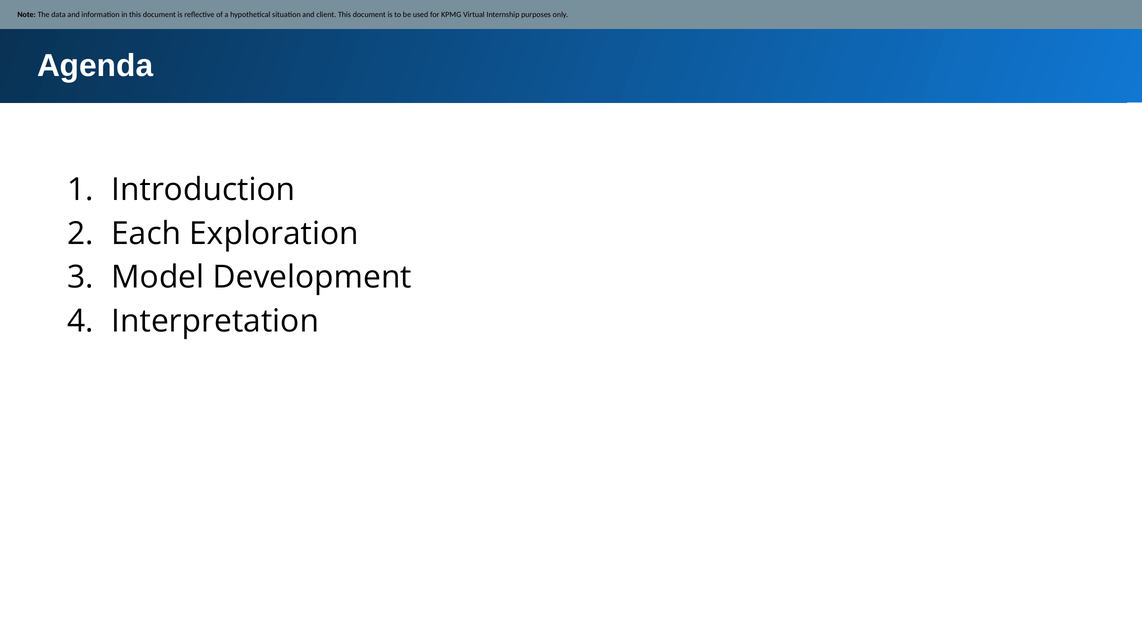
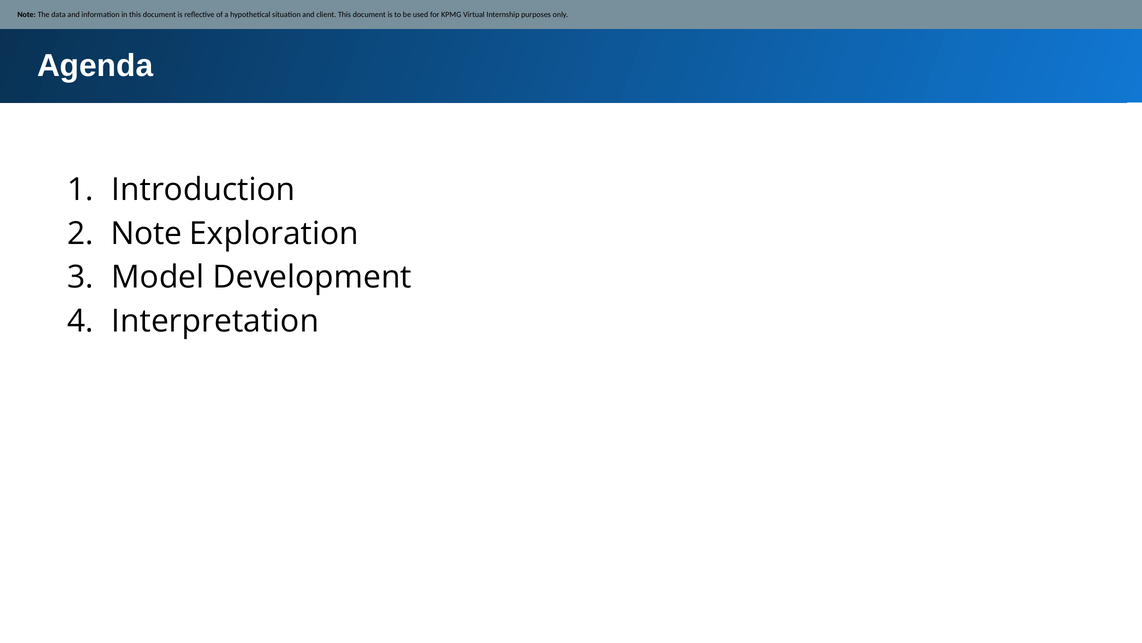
Each: Each -> Note (146, 233)
